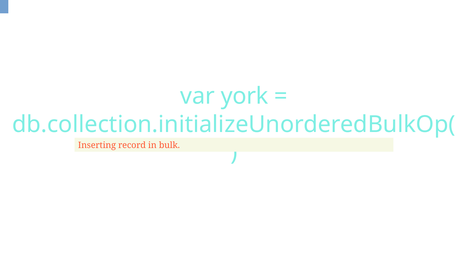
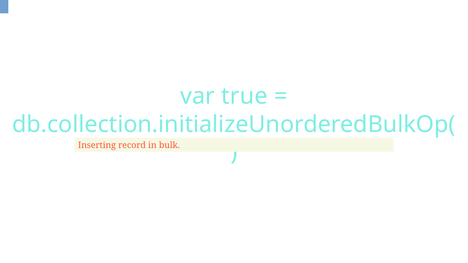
york: york -> true (244, 96)
